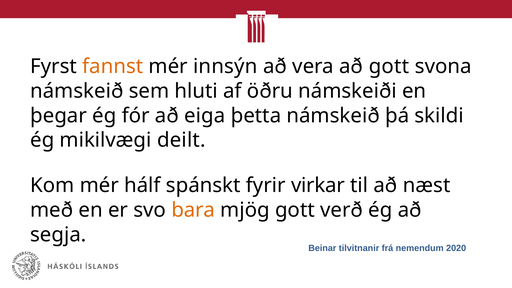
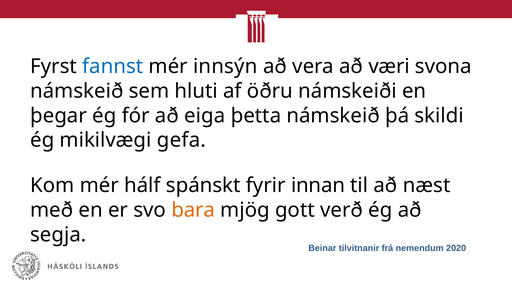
fannst colour: orange -> blue (113, 66)
að gott: gott -> væri (389, 66)
deilt: deilt -> gefa (181, 140)
virkar: virkar -> innan (318, 185)
